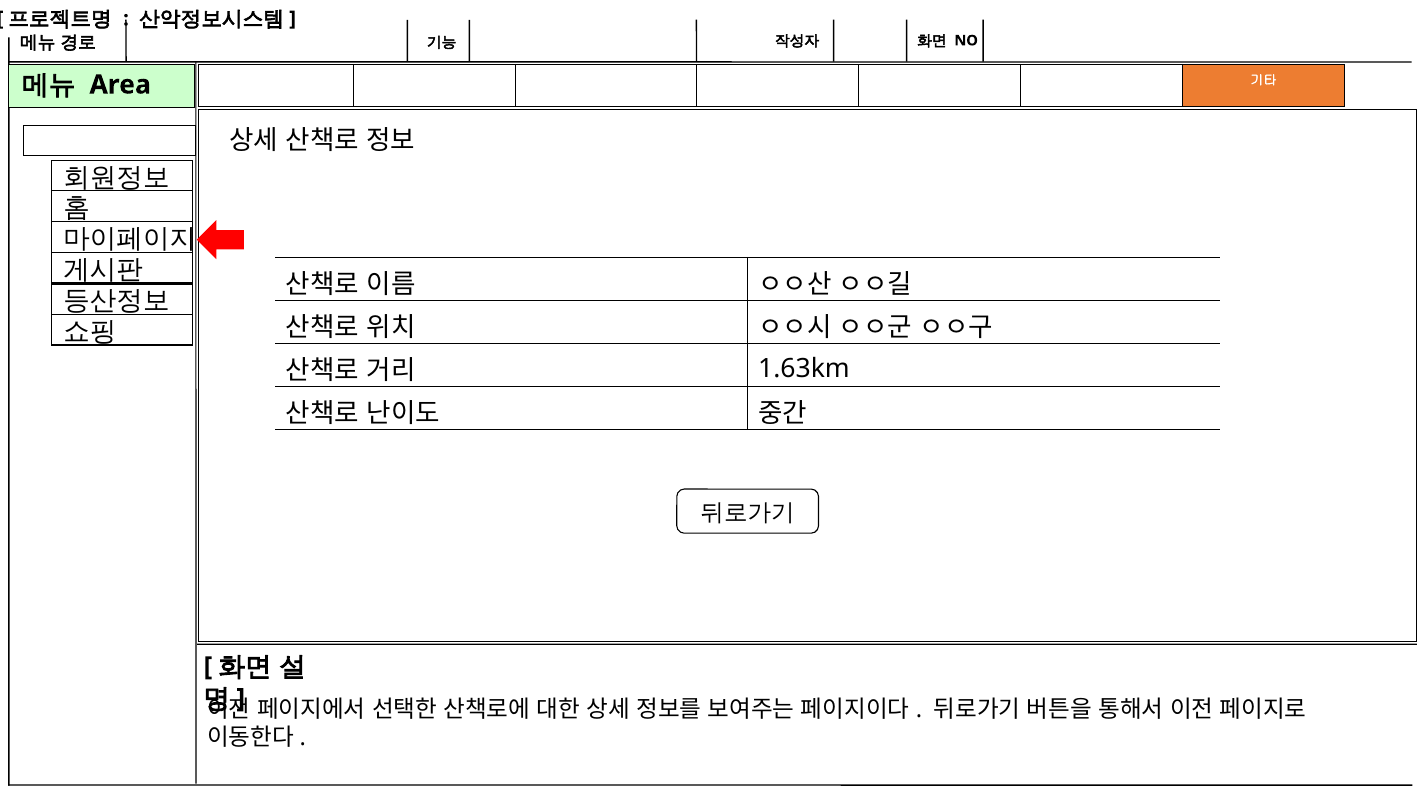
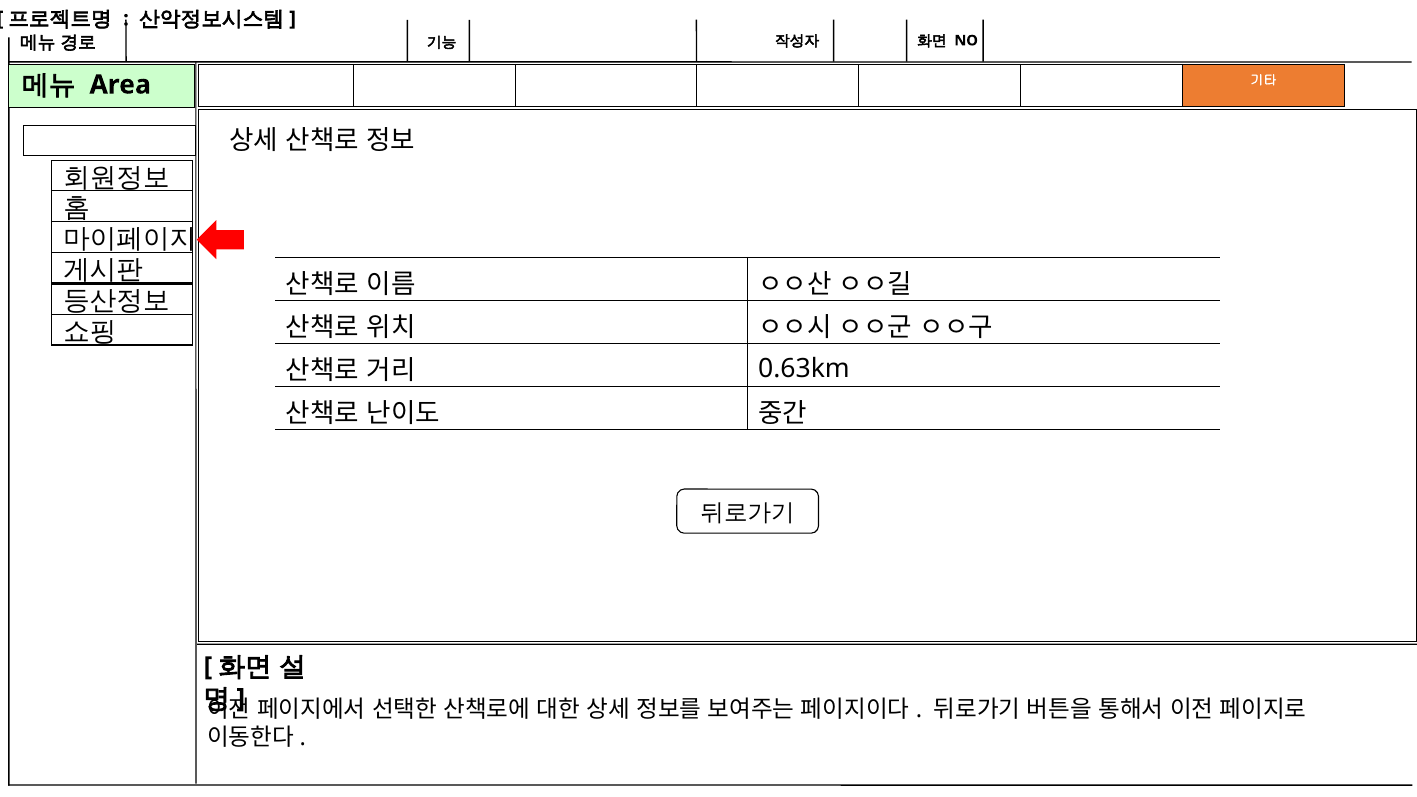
1.63km: 1.63km -> 0.63km (804, 369)
